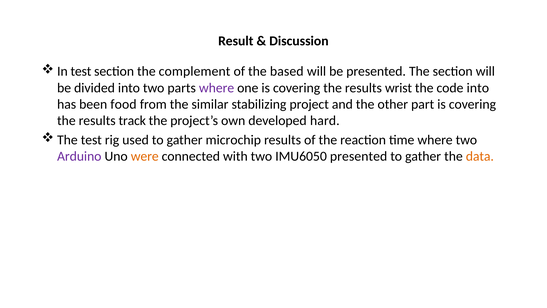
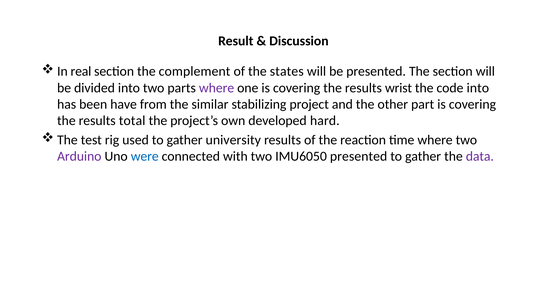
In test: test -> real (81, 71)
based: based -> states (287, 71)
food: food -> have (124, 104)
track: track -> total (132, 121)
microchip: microchip -> university (233, 140)
were colour: orange -> blue (145, 156)
data colour: orange -> purple (480, 156)
